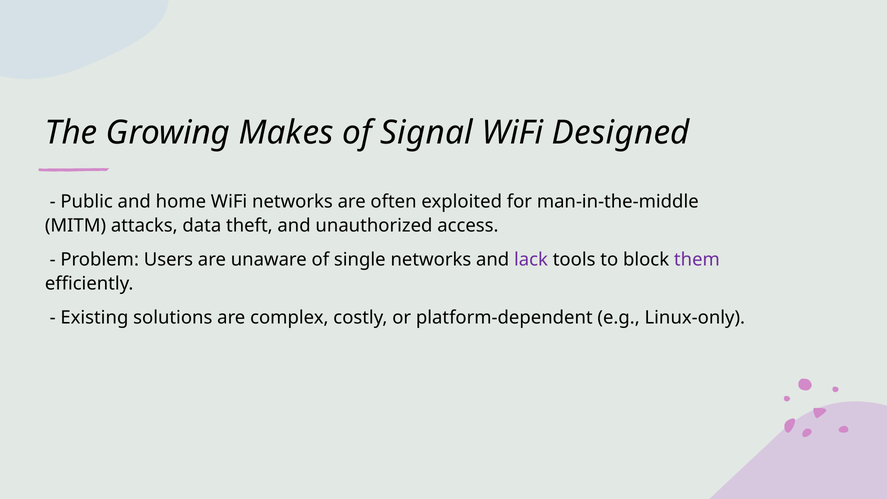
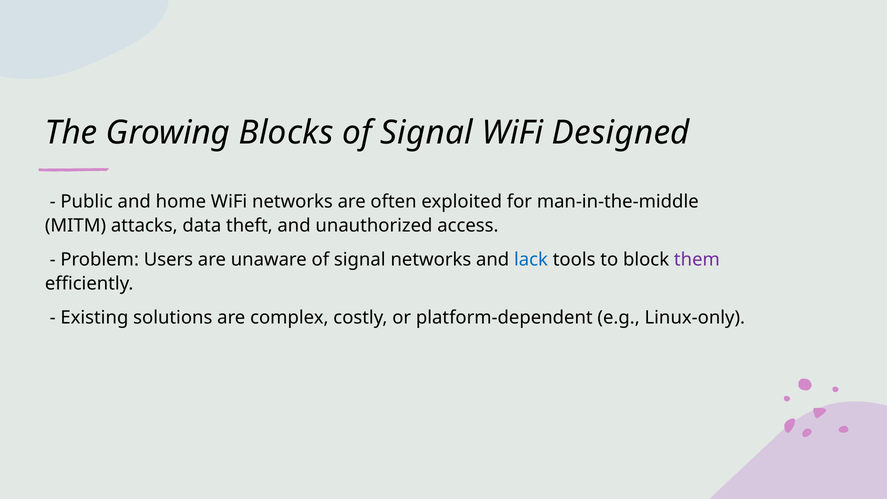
Makes: Makes -> Blocks (286, 133)
unaware of single: single -> signal (360, 259)
lack colour: purple -> blue (531, 259)
